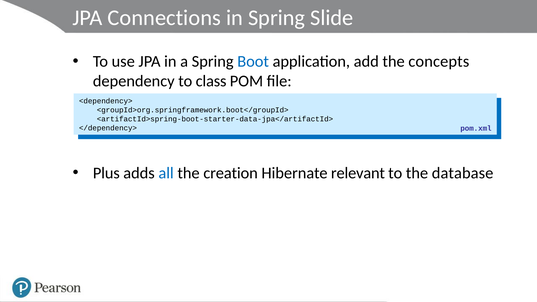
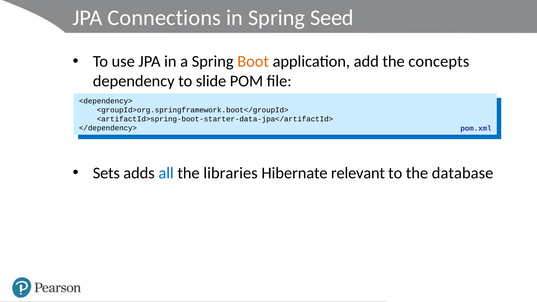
Slide: Slide -> Seed (332, 18)
Boot colour: blue -> orange (253, 62)
class: class -> slide (211, 81)
Plus: Plus -> Sets (106, 173)
creation: creation -> libraries (231, 173)
